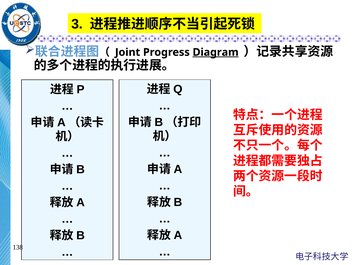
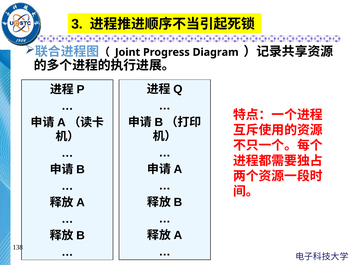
Diagram underline: present -> none (216, 52)
